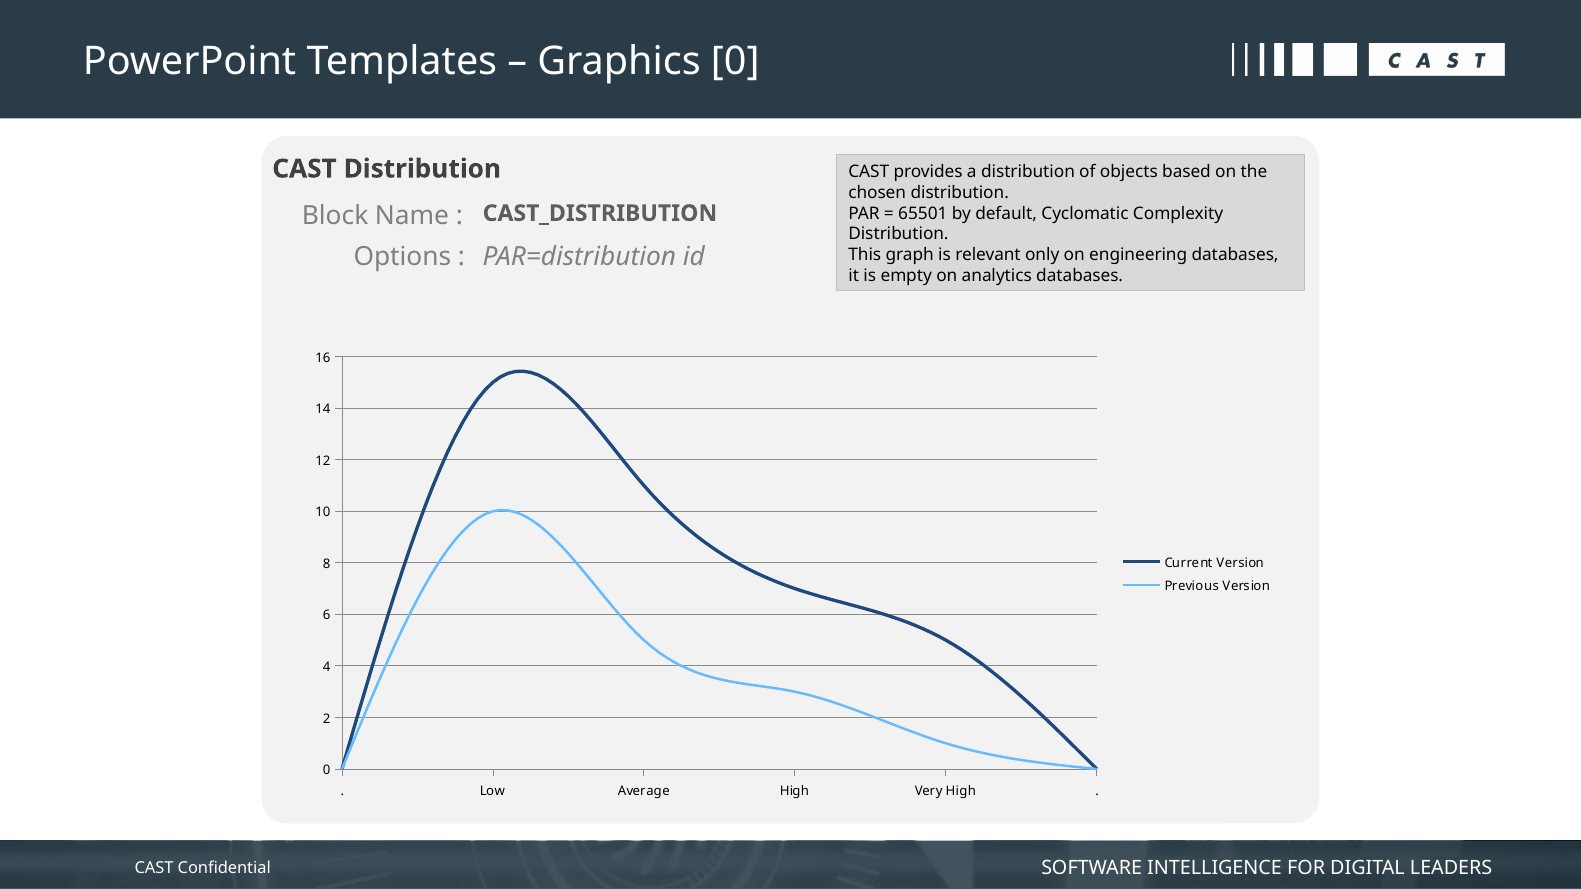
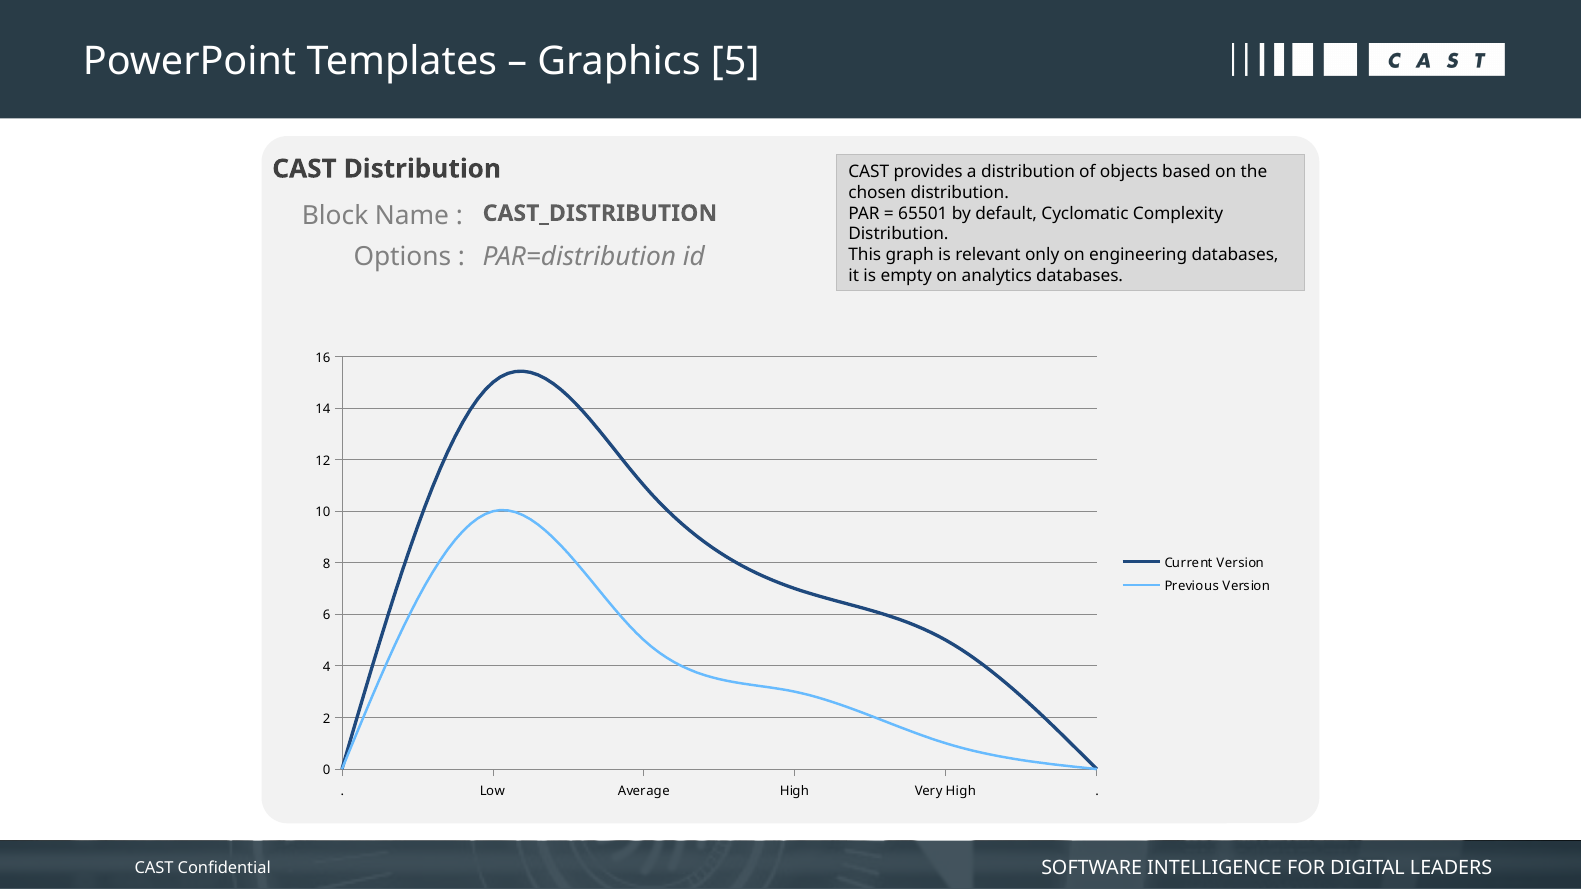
Graphics 0: 0 -> 5 (735, 62)
